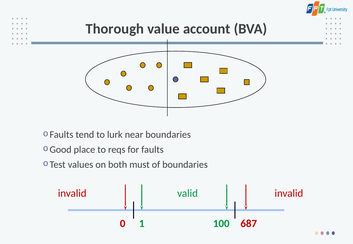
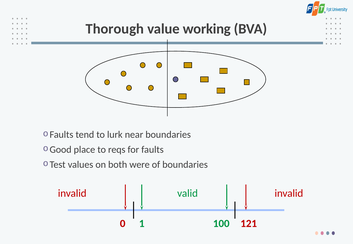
account: account -> working (207, 29)
must: must -> were (140, 165)
687: 687 -> 121 (249, 224)
